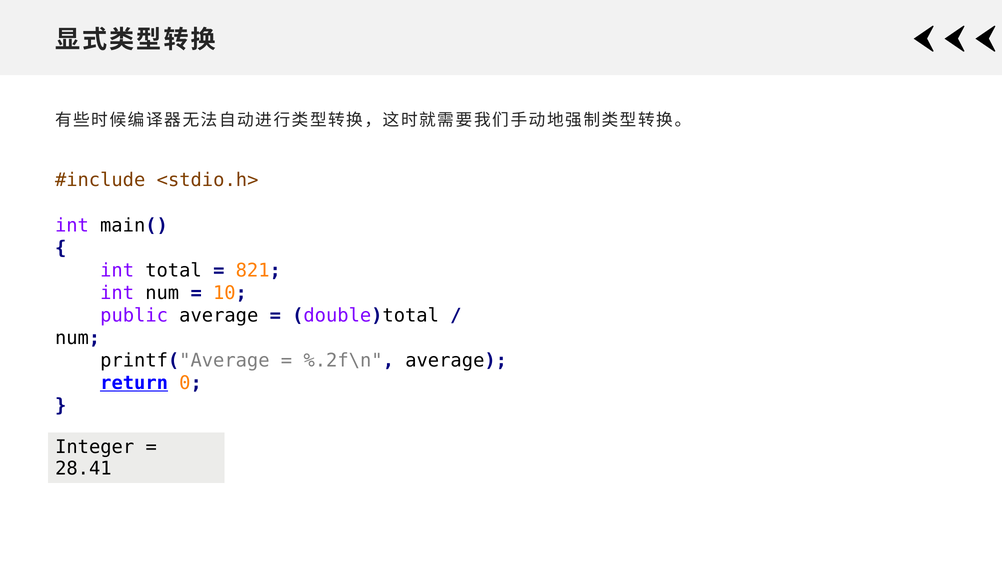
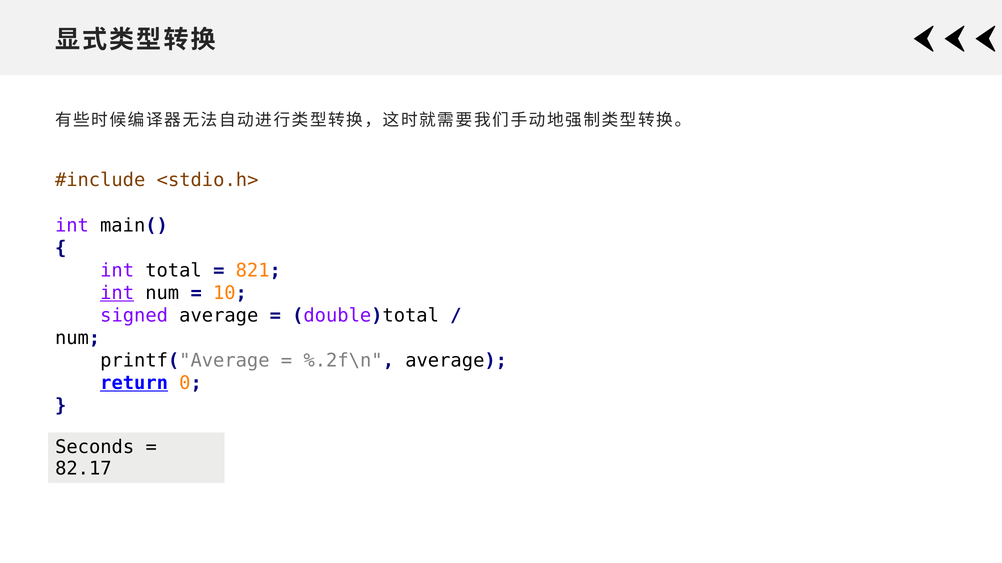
int underline: none -> present (117, 293)
public: public -> signed (134, 316)
Integer: Integer -> Seconds (95, 447)
28.41: 28.41 -> 82.17 (83, 469)
